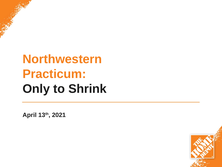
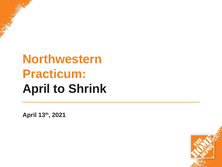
Only: Only -> April (36, 89)
